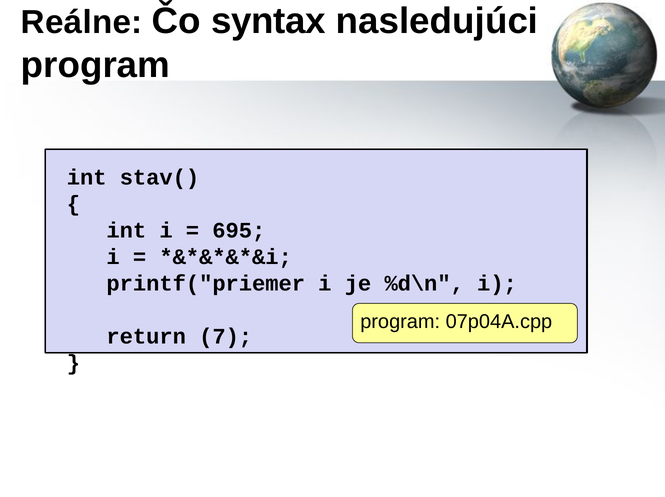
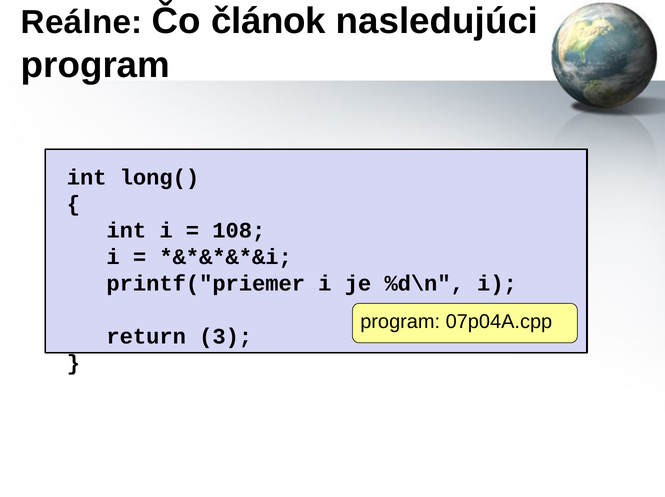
syntax: syntax -> článok (268, 21)
stav(: stav( -> long( (159, 178)
695: 695 -> 108 (239, 231)
7: 7 -> 3 (226, 337)
